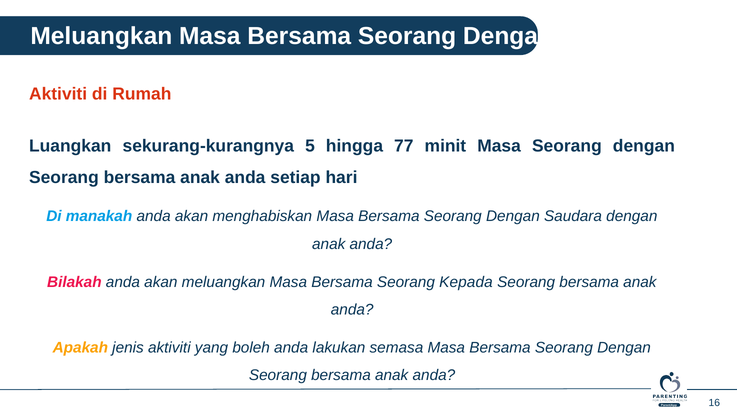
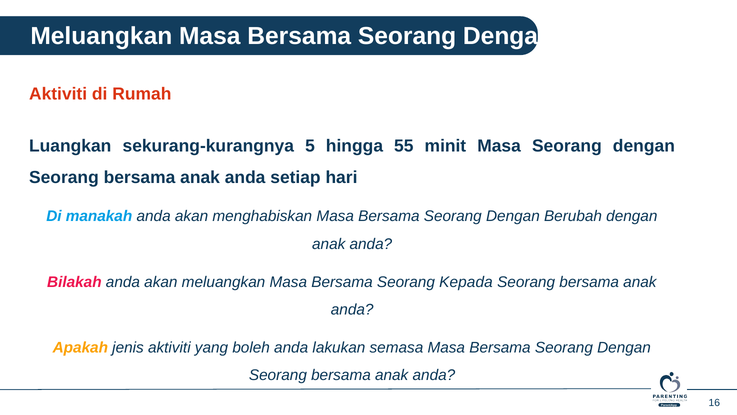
77: 77 -> 55 (404, 146)
Saudara: Saudara -> Berubah (573, 216)
